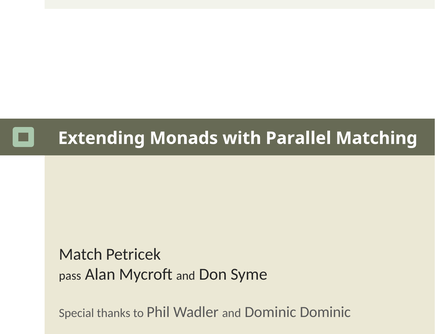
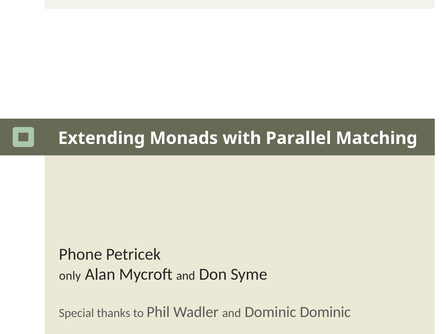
Match: Match -> Phone (81, 255)
pass: pass -> only (70, 276)
